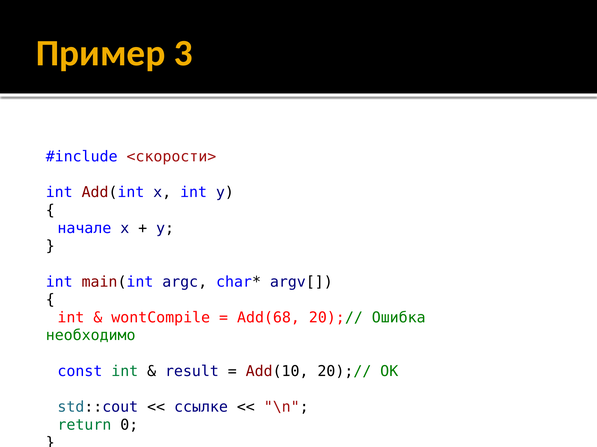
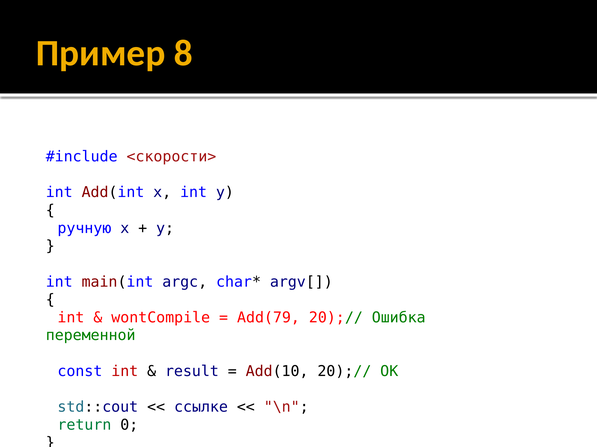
3: 3 -> 8 (183, 53)
начале: начале -> ручную (84, 229)
Add(68: Add(68 -> Add(79 (268, 318)
необходимо: необходимо -> переменной (91, 336)
int colour: green -> red (125, 372)
